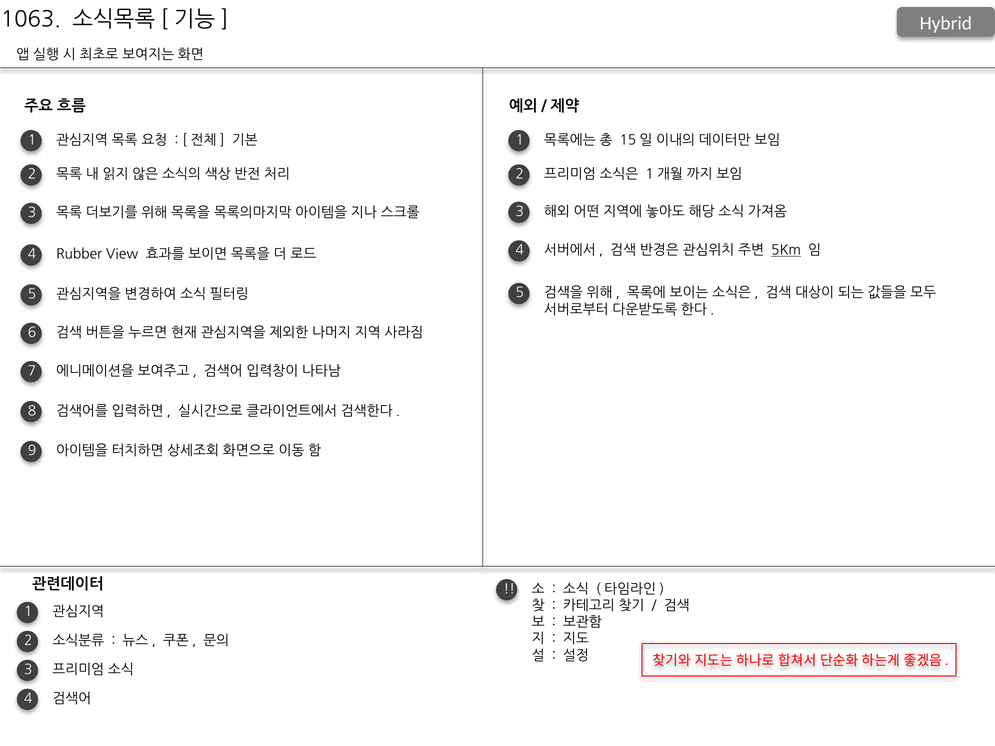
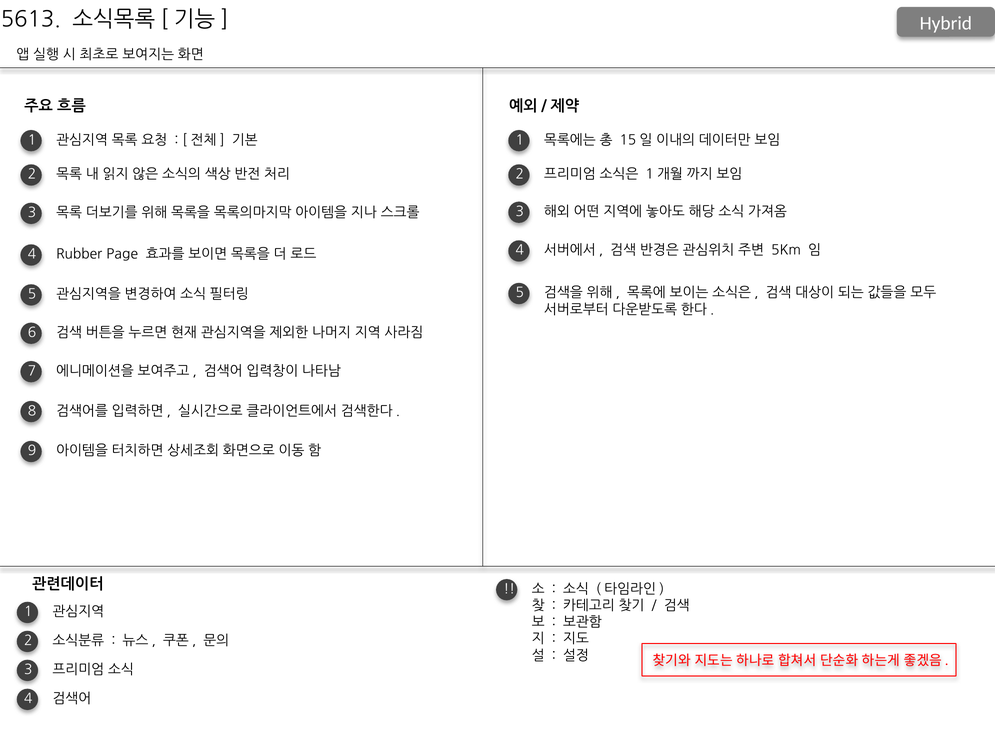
1063: 1063 -> 5613 (31, 20)
5Km underline: present -> none (786, 250)
View: View -> Page (122, 254)
